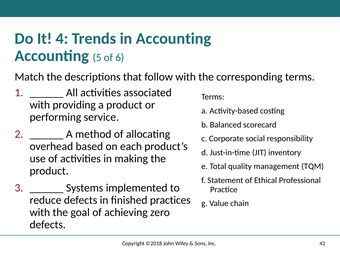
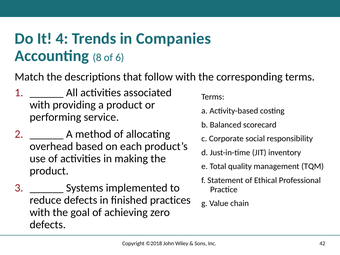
in Accounting: Accounting -> Companies (174, 39)
5: 5 -> 8 (97, 58)
